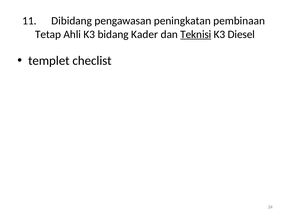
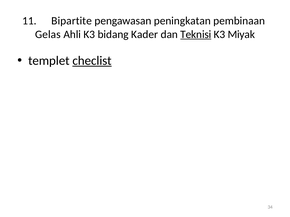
Dibidang: Dibidang -> Bipartite (72, 21)
Tetap: Tetap -> Gelas (48, 34)
Diesel: Diesel -> Miyak (241, 34)
checlist underline: none -> present (92, 61)
